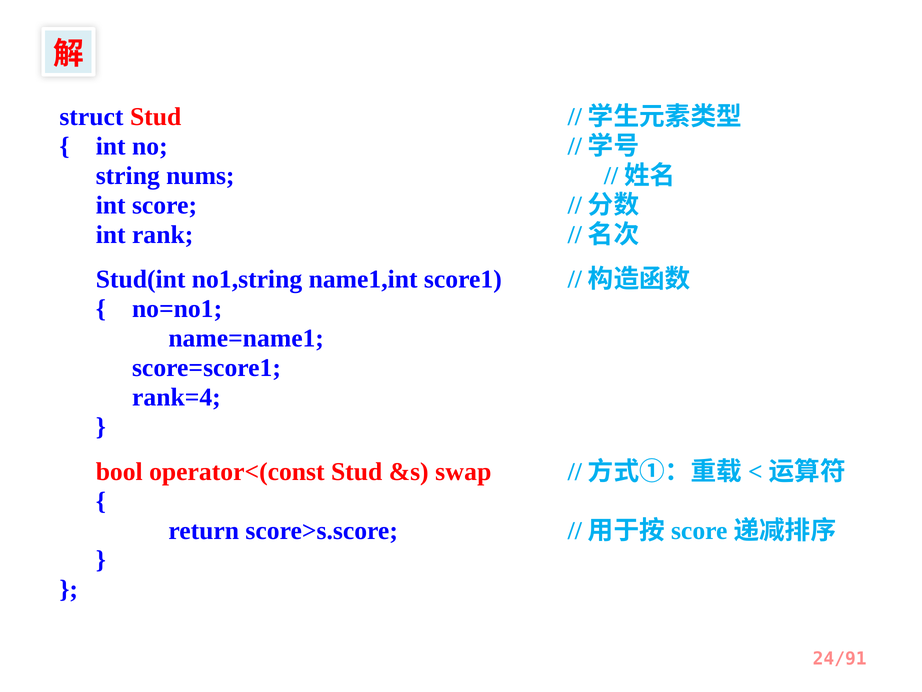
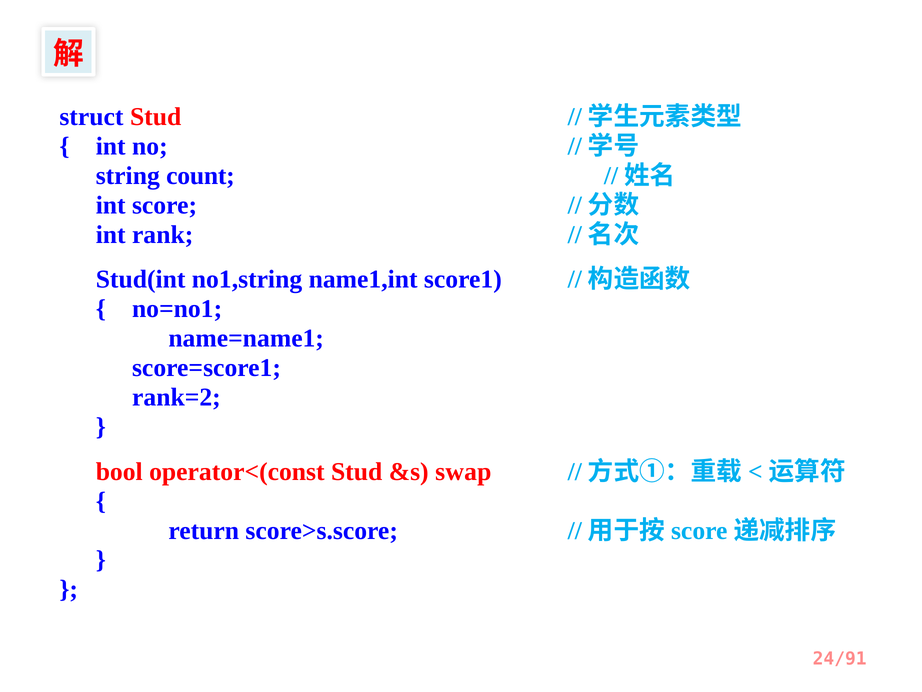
nums: nums -> count (200, 176)
rank=4: rank=4 -> rank=2 (176, 397)
